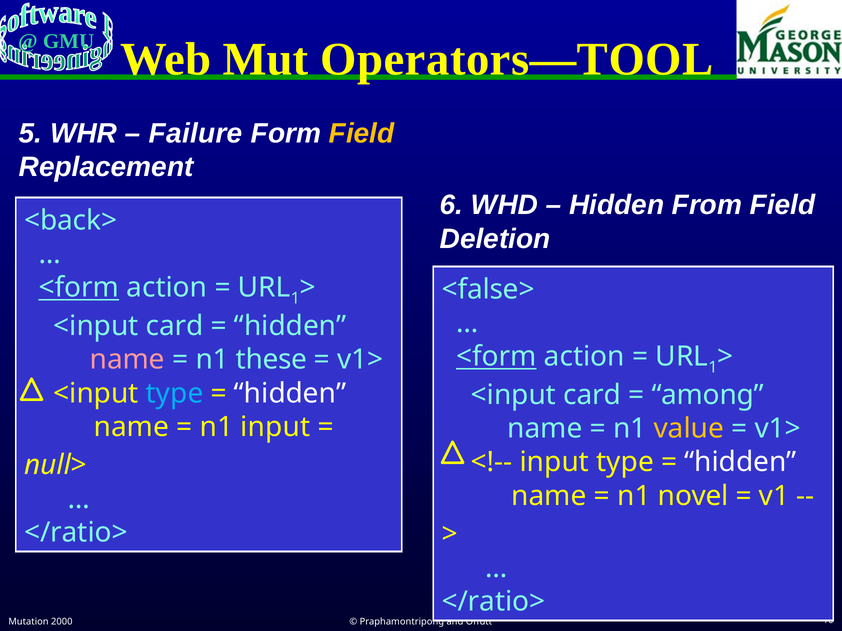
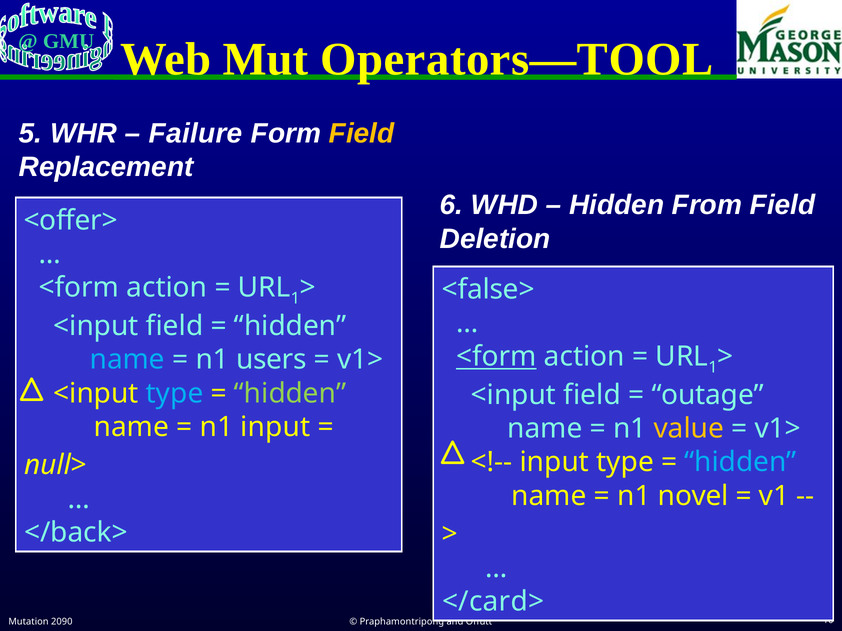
<back>: <back> -> <offer> (71, 221)
<form underline: present -> none (79, 288)
card: card -> field (175, 326)
name colour: pink -> light blue (127, 360)
these: these -> users (271, 360)
hidden colour: white -> light green (290, 394)
card: card -> field (592, 395)
among: among -> outage (708, 395)
hidden colour: white -> light blue (741, 463)
</ratio>: </ratio> -> </back> (76, 533)
</ratio>: </ratio> -> </card> (493, 602)
2000: 2000 -> 2090 (62, 622)
